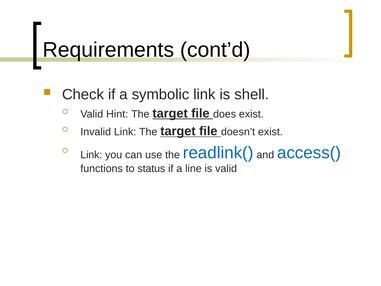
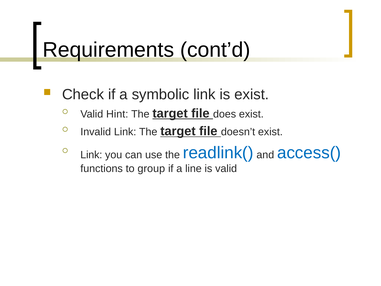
is shell: shell -> exist (252, 94)
status: status -> group (151, 169)
